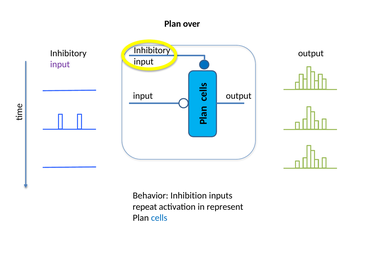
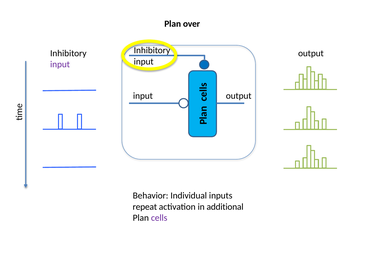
Inhibition: Inhibition -> Individual (189, 195)
represent: represent -> additional (225, 206)
cells colour: blue -> purple (159, 218)
